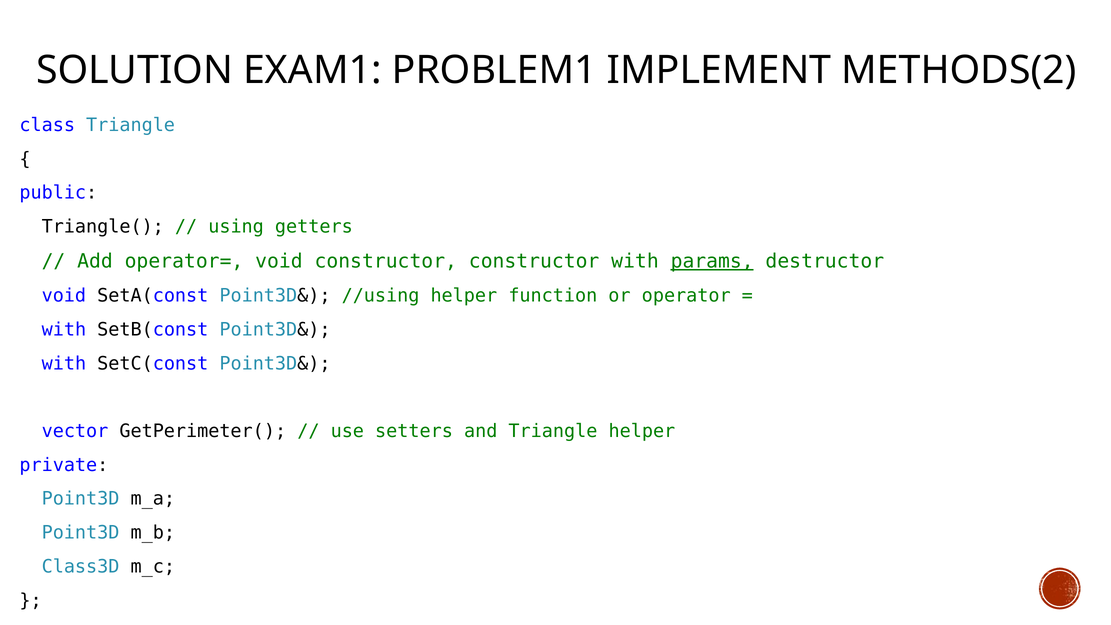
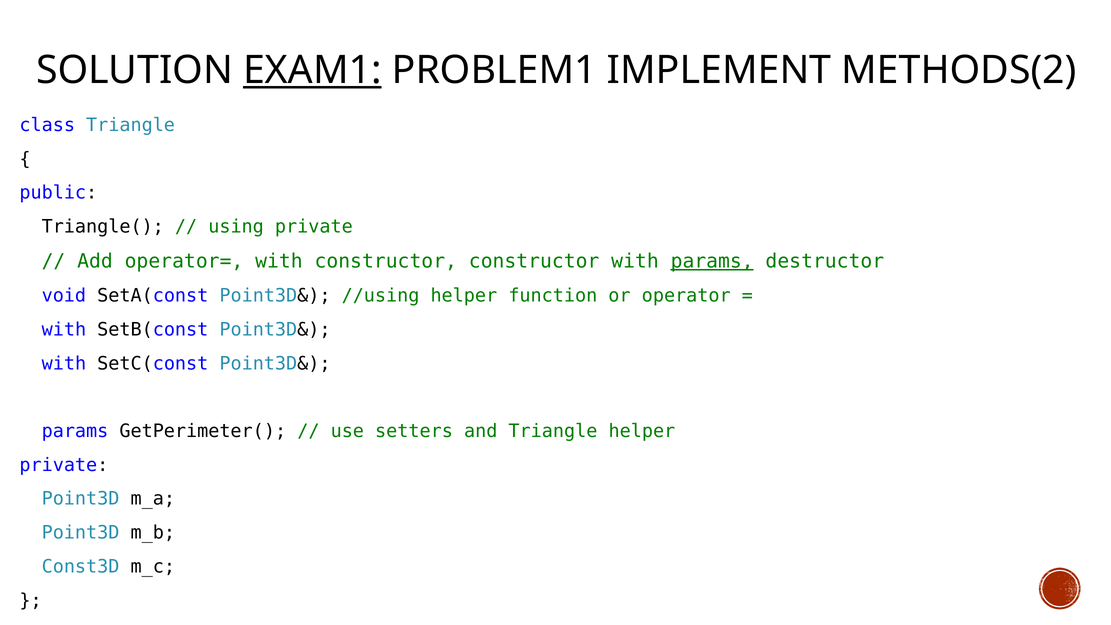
EXAM1 underline: none -> present (312, 70)
using getters: getters -> private (314, 227)
operator= void: void -> with (279, 261)
vector: vector -> params (75, 431)
Class3D: Class3D -> Const3D (81, 567)
